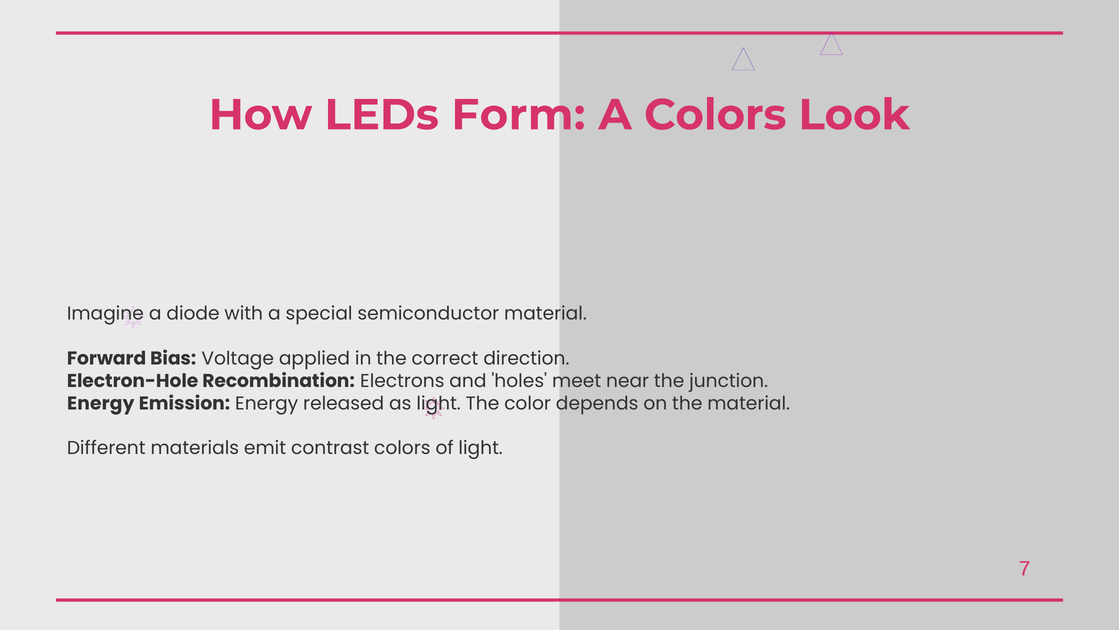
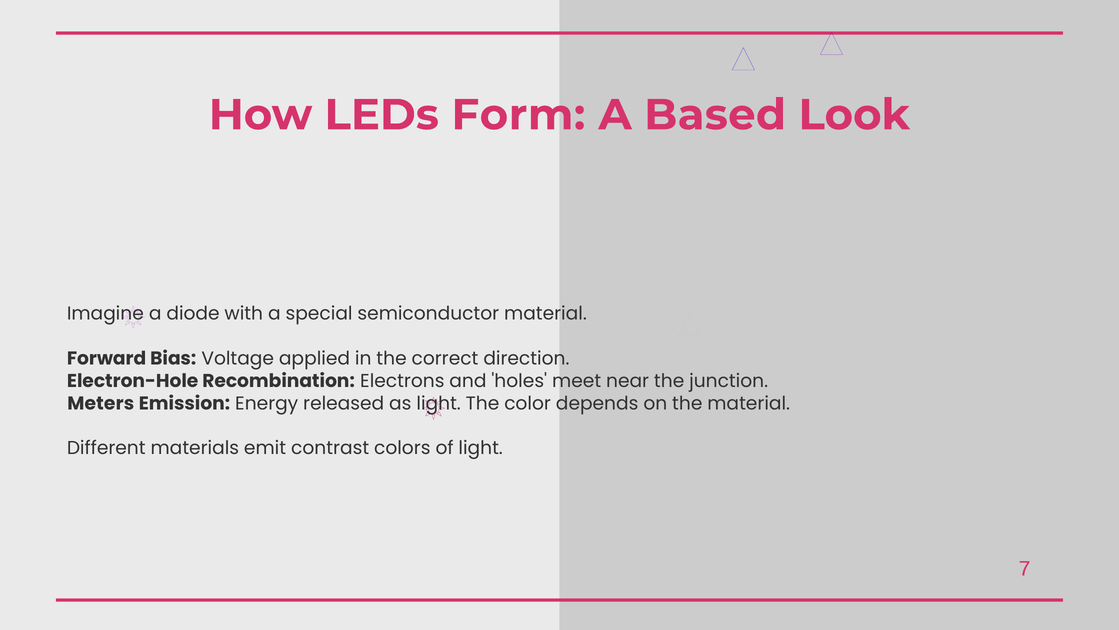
A Colors: Colors -> Based (715, 115)
Energy: Energy -> Meters (101, 403)
